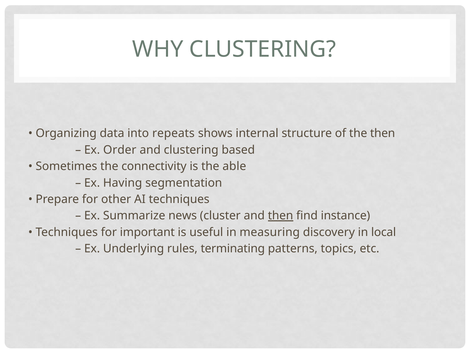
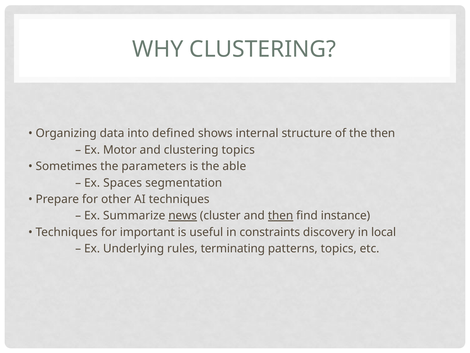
repeats: repeats -> defined (173, 133)
Order: Order -> Motor (120, 150)
clustering based: based -> topics (238, 150)
connectivity: connectivity -> parameters (154, 166)
Having: Having -> Spaces (123, 183)
news underline: none -> present (183, 215)
measuring: measuring -> constraints (270, 232)
